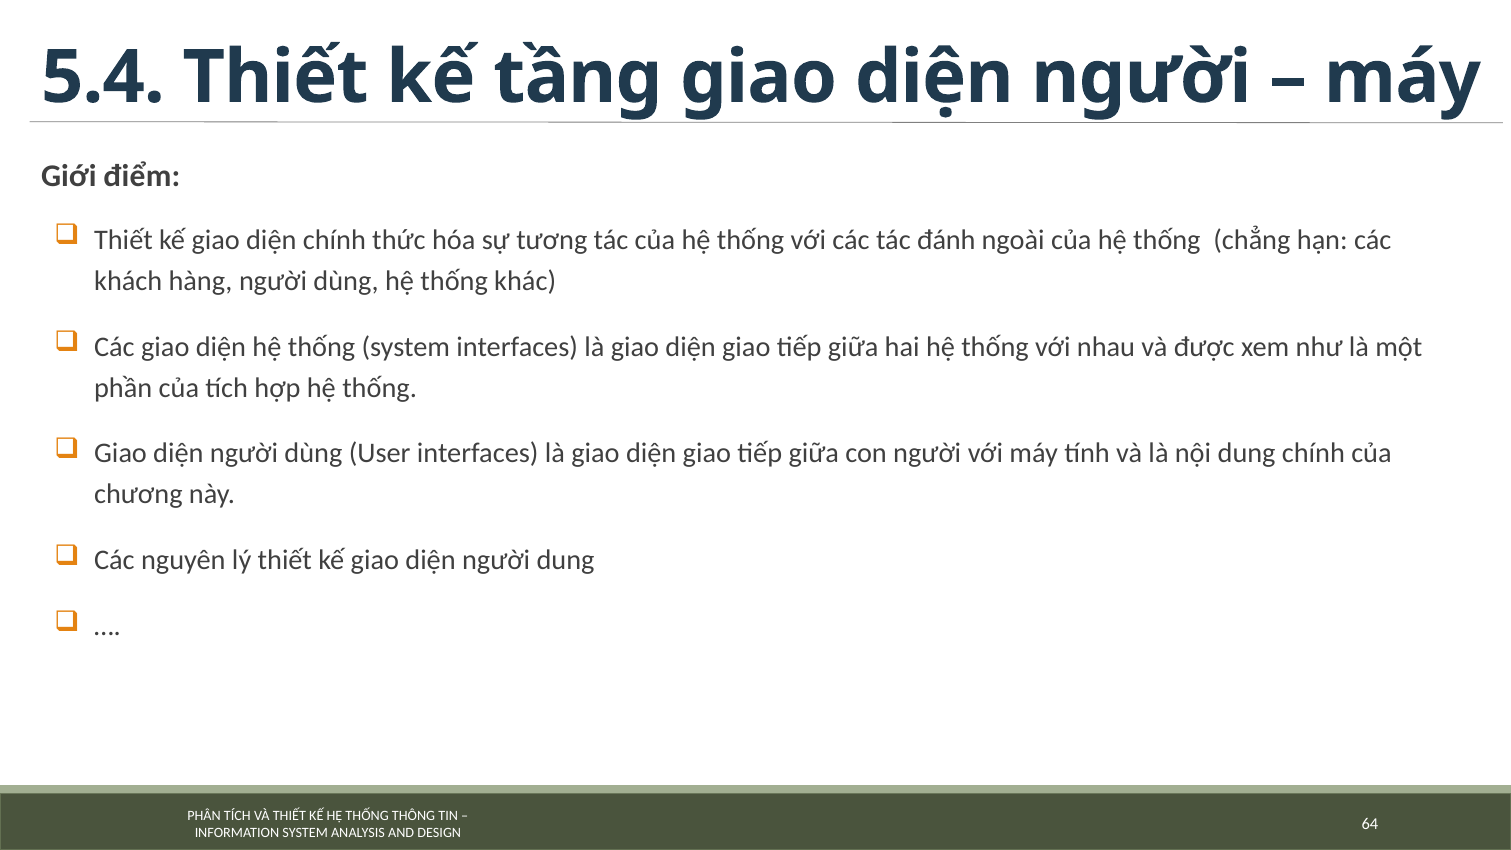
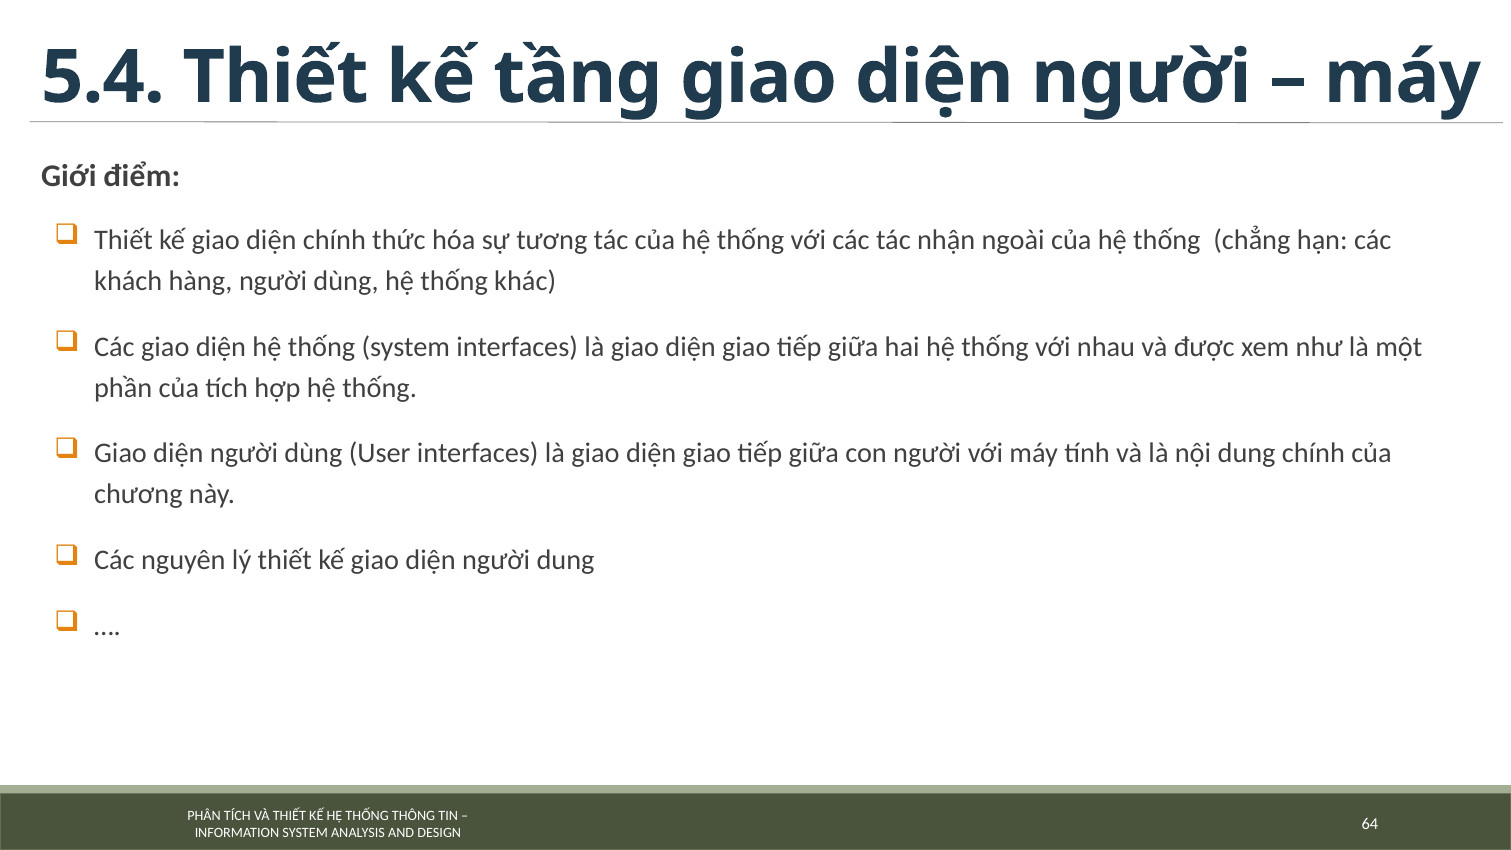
đánh: đánh -> nhận (946, 240)
